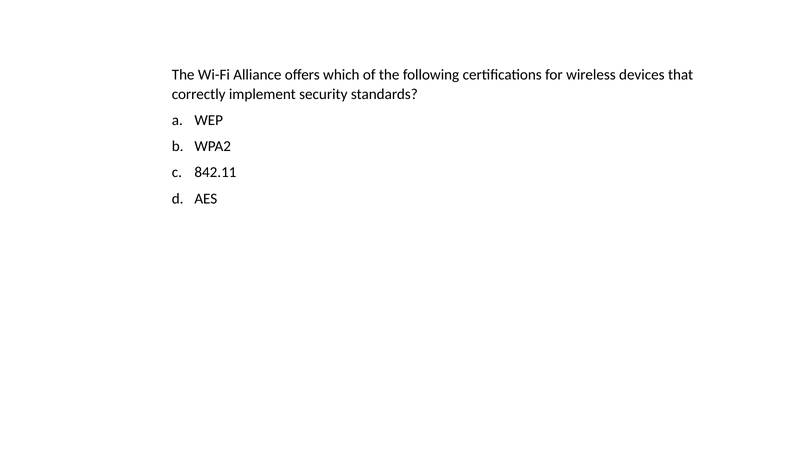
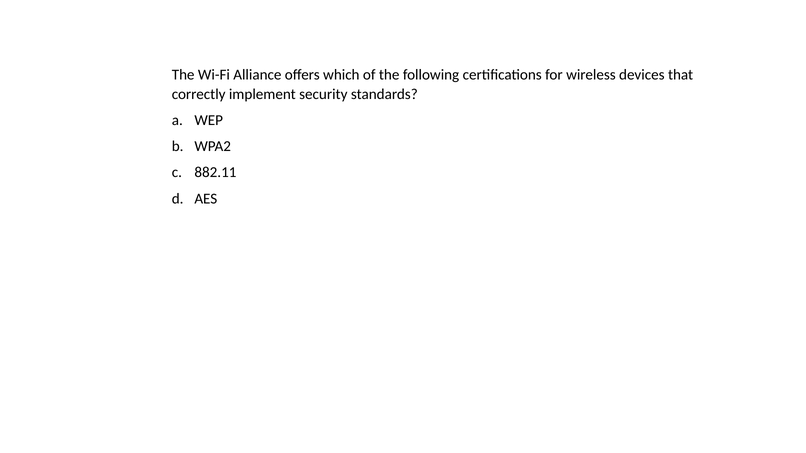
842.11: 842.11 -> 882.11 (215, 173)
